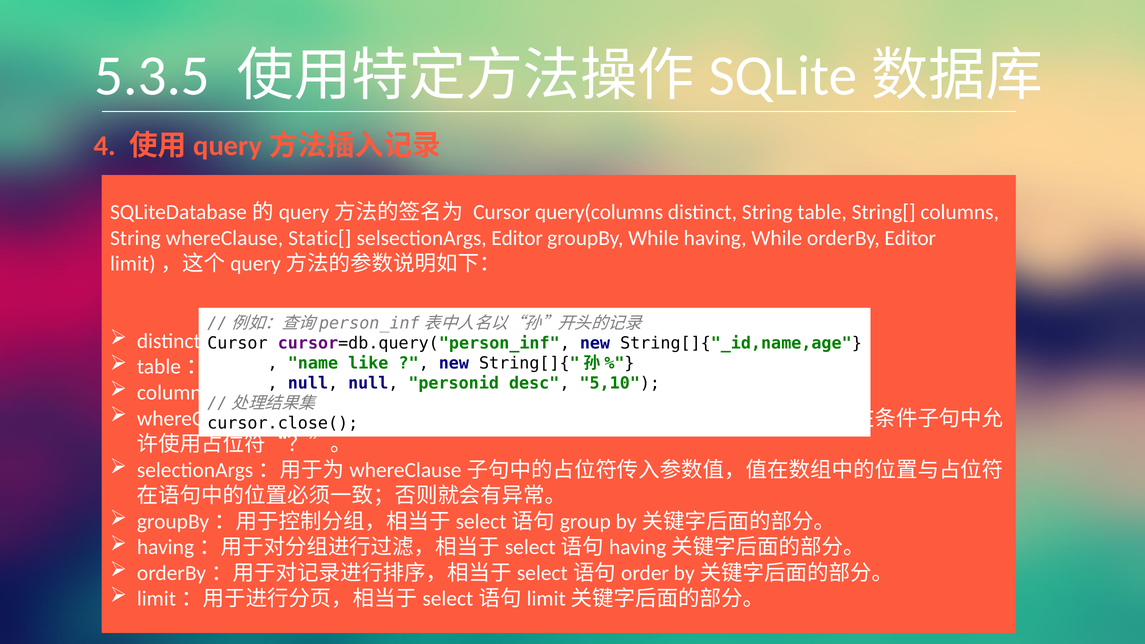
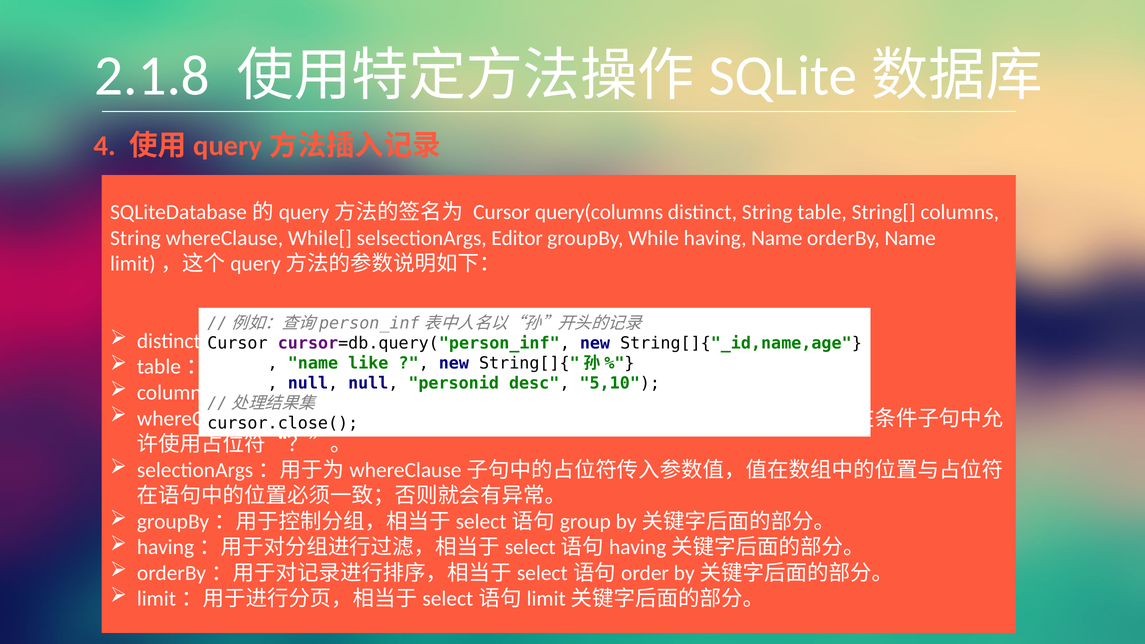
5.3.5: 5.3.5 -> 2.1.8 (152, 76)
Static[: Static[ -> While[ (320, 238)
having While: While -> Name (777, 238)
orderBy Editor: Editor -> Name (910, 238)
